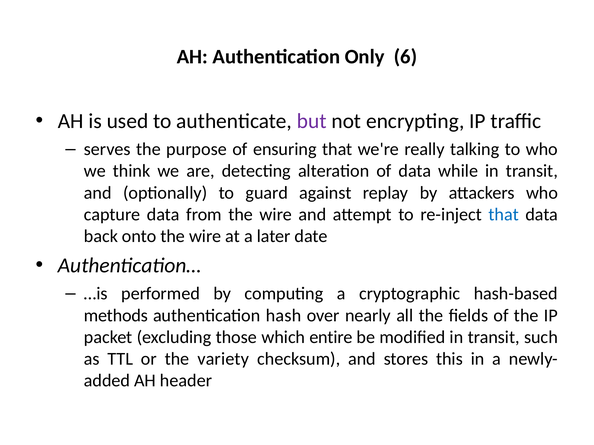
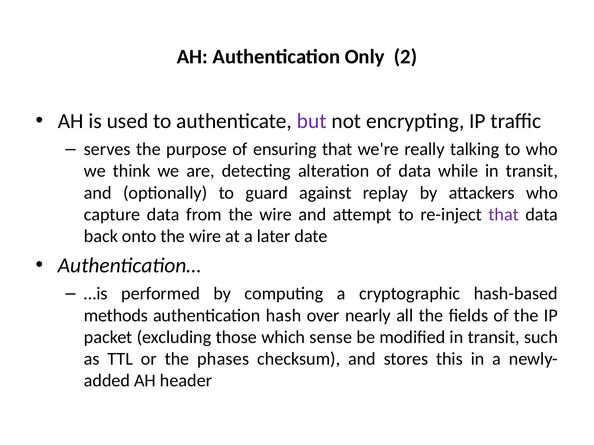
6: 6 -> 2 (405, 57)
that colour: blue -> purple (504, 215)
entire: entire -> sense (331, 337)
variety: variety -> phases (223, 359)
